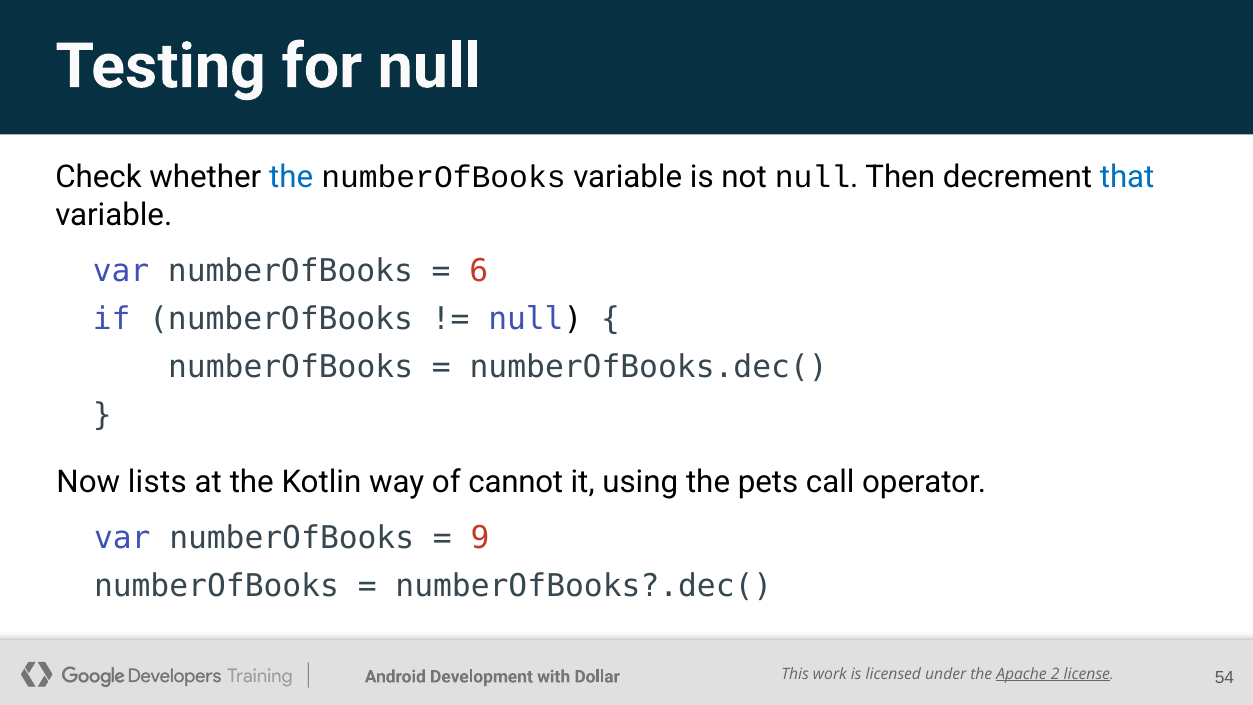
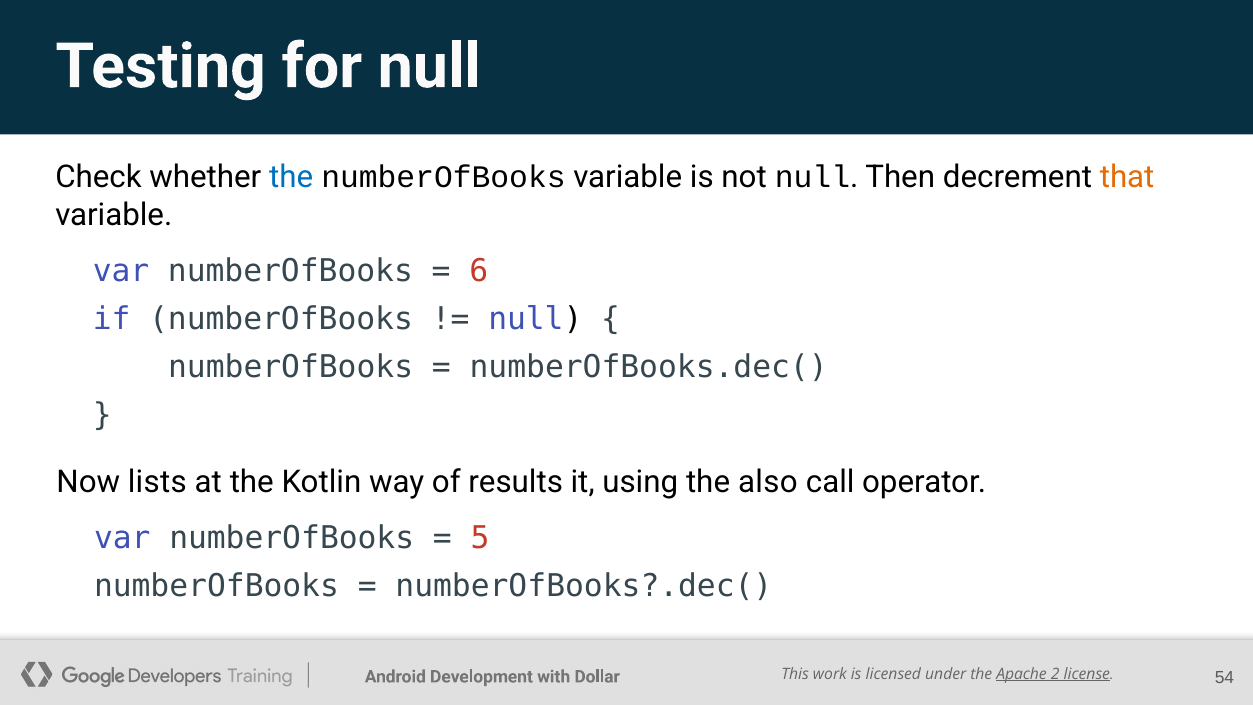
that colour: blue -> orange (1127, 177)
cannot: cannot -> results (516, 482)
pets: pets -> also (768, 482)
9: 9 -> 5 (480, 538)
